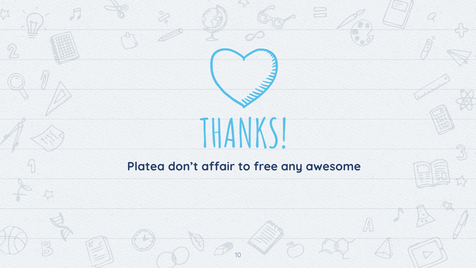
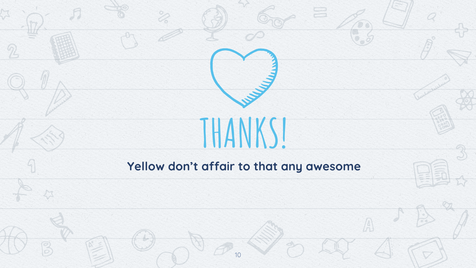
Platea: Platea -> Yellow (146, 166)
free: free -> that (266, 166)
